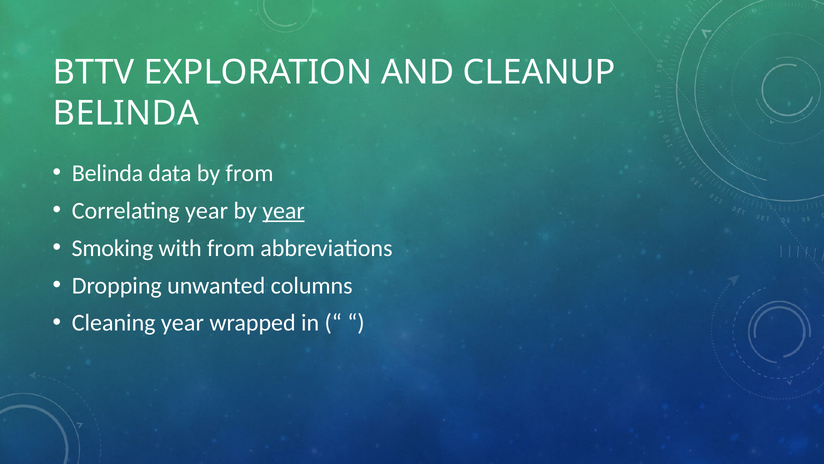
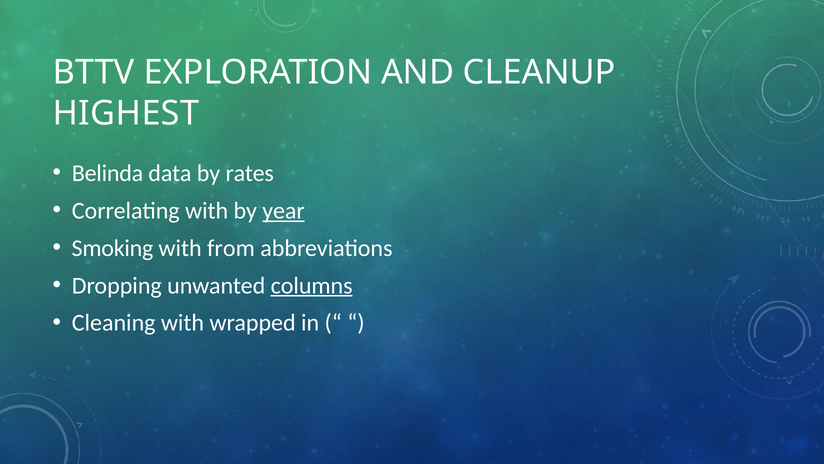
BELINDA: BELINDA -> HIGHEST (126, 113)
by from: from -> rates (250, 173)
Correlating year: year -> with (207, 211)
columns underline: none -> present (312, 285)
Cleaning year: year -> with (182, 323)
